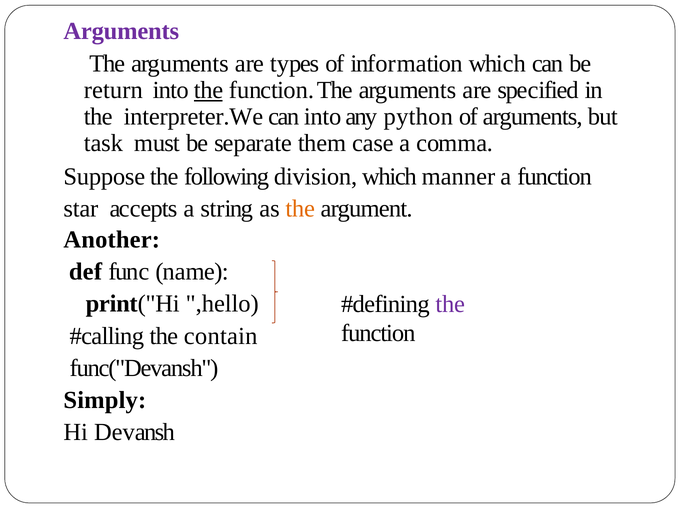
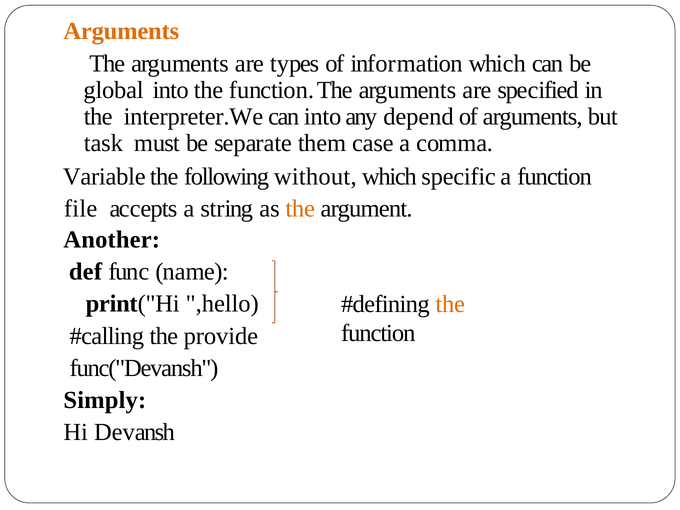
Arguments colour: purple -> orange (121, 31)
return: return -> global (114, 90)
the underline: present -> none (209, 90)
python: python -> depend (418, 117)
Suppose: Suppose -> Variable (104, 177)
division: division -> without (315, 177)
manner: manner -> specific (459, 177)
star: star -> file (81, 209)
the colour: purple -> orange (450, 304)
contain: contain -> provide (221, 336)
